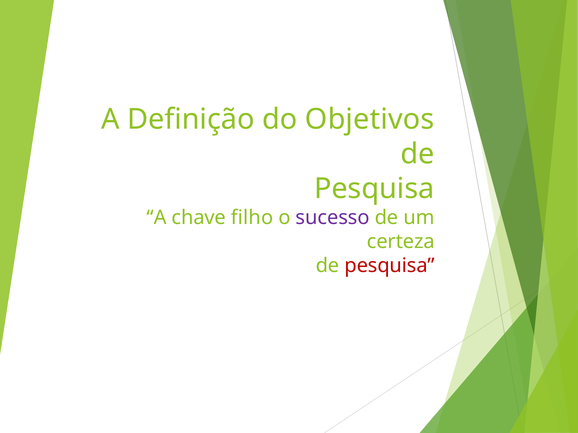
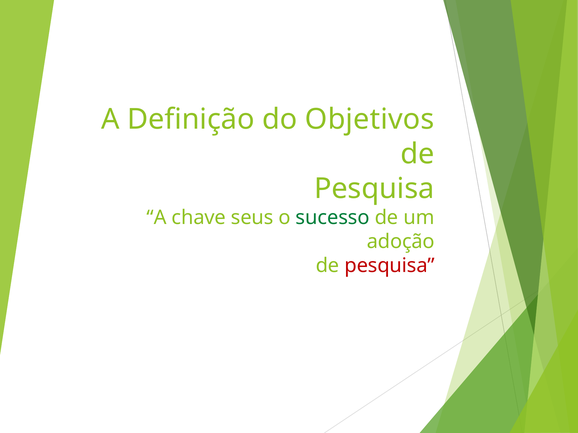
filho: filho -> seus (252, 218)
sucesso colour: purple -> green (333, 218)
certeza: certeza -> adoção (401, 242)
